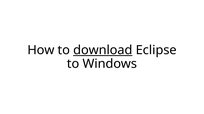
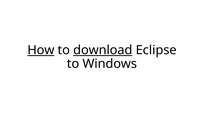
How underline: none -> present (41, 50)
